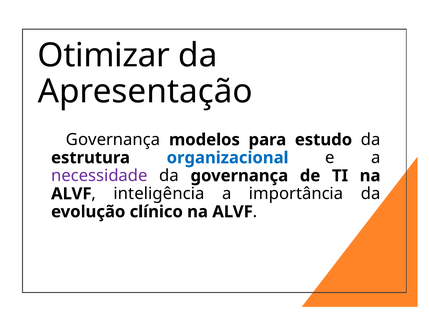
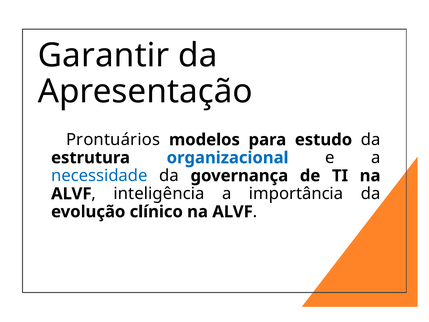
Otimizar: Otimizar -> Garantir (104, 55)
Governança: Governança -> Prontuários (113, 140)
necessidade colour: purple -> blue (99, 176)
